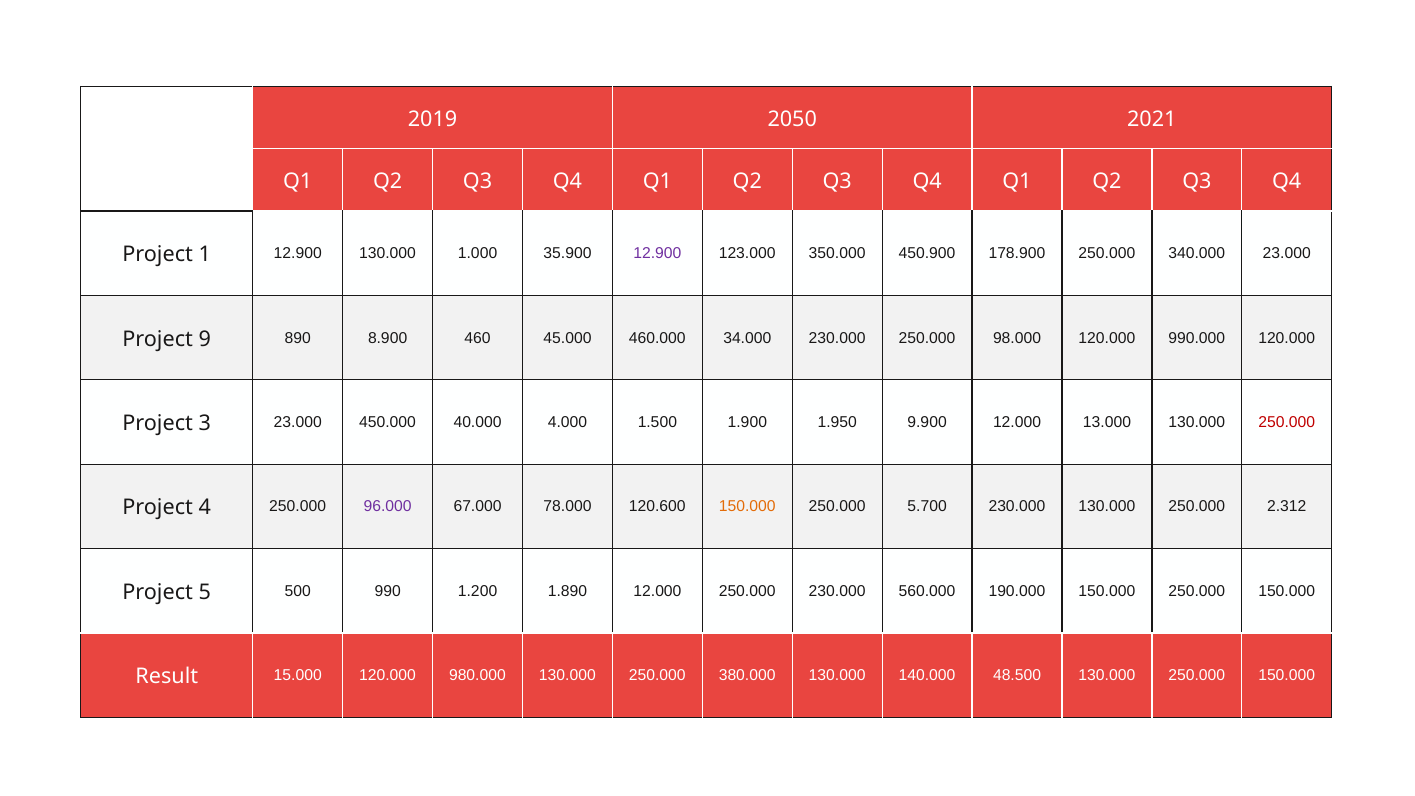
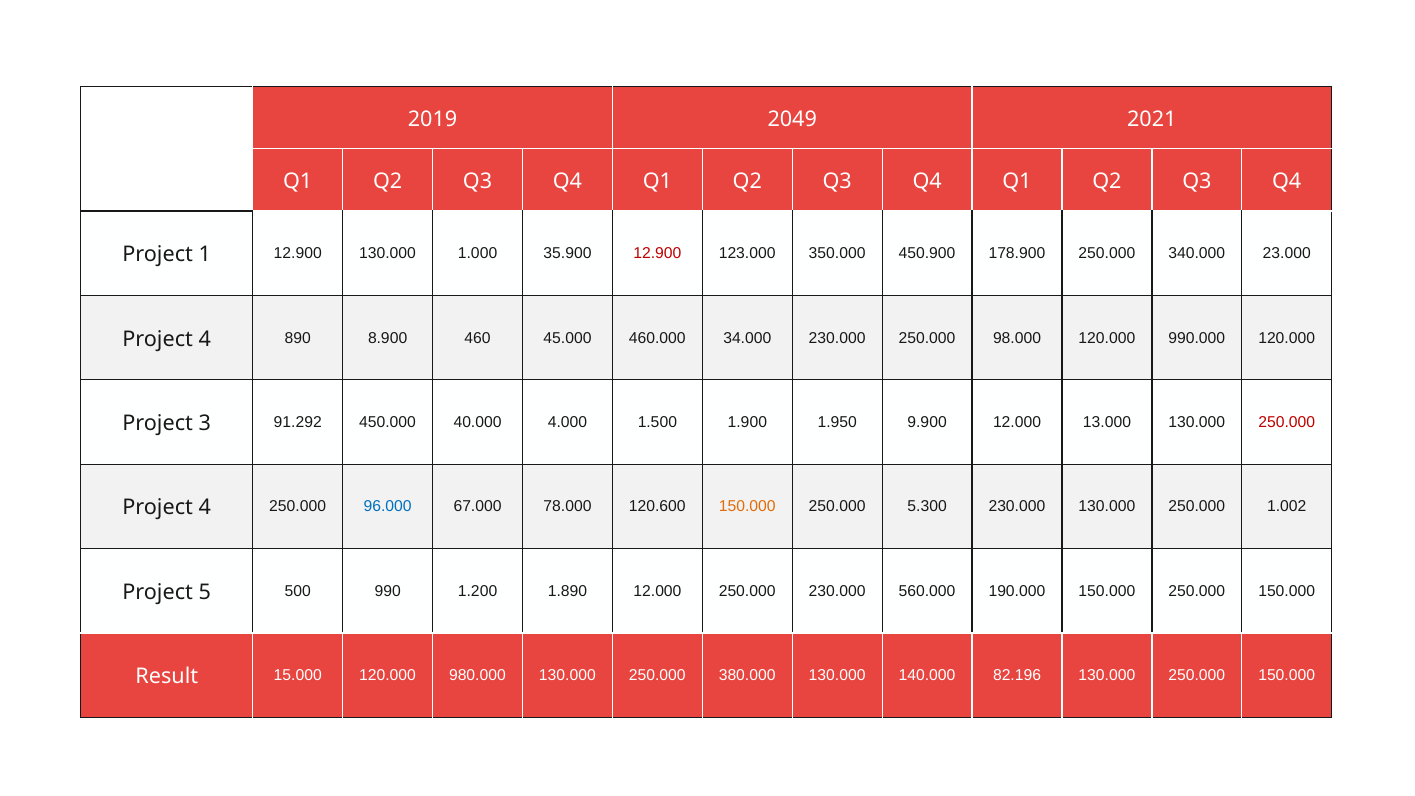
2050: 2050 -> 2049 (792, 119)
12.900 colour: purple -> red (657, 254)
9: 9 -> 4 (205, 339)
3 23.000: 23.000 -> 91.292 (298, 422)
96.000 colour: purple -> blue (388, 507)
5.700: 5.700 -> 5.300 (927, 507)
2.312: 2.312 -> 1.002 (1287, 507)
48.500: 48.500 -> 82.196 (1017, 676)
